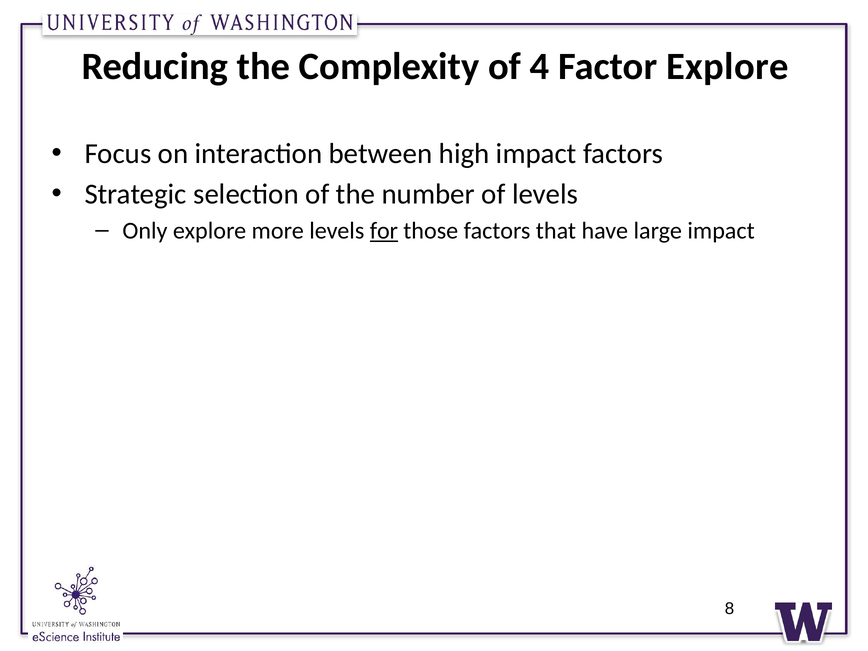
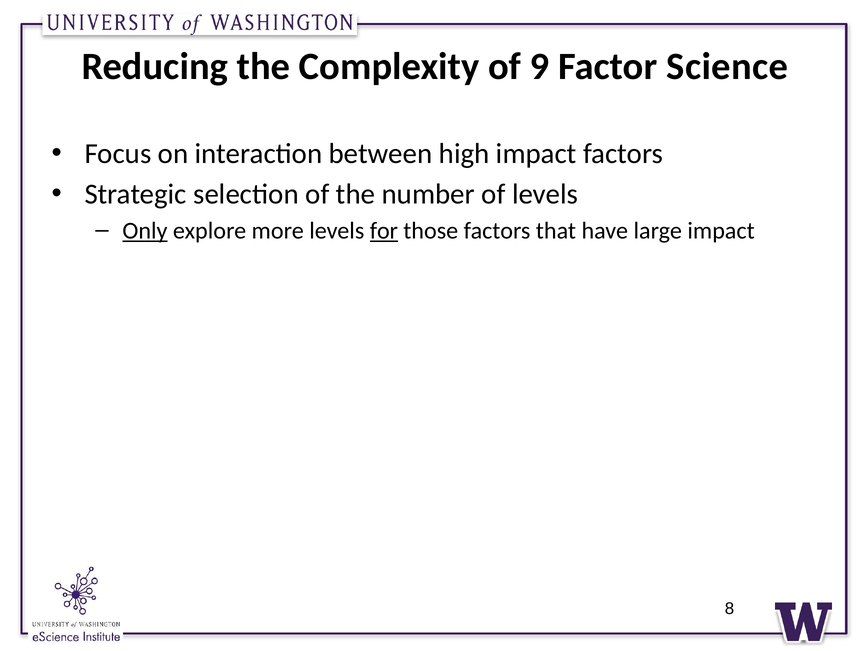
4: 4 -> 9 (540, 66)
Factor Explore: Explore -> Science (727, 66)
Only underline: none -> present (145, 231)
